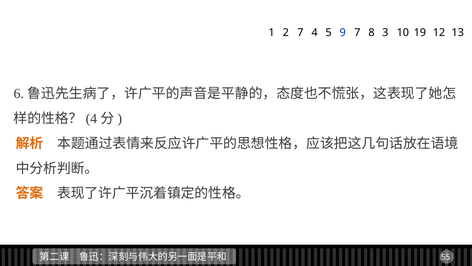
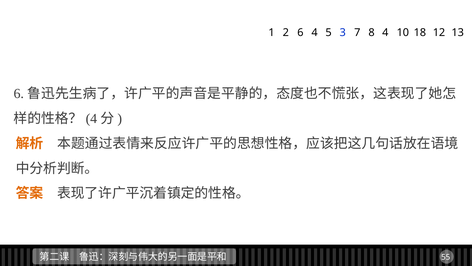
2 7: 7 -> 6 (300, 33)
9: 9 -> 3 (343, 33)
8 3: 3 -> 4 (385, 33)
19: 19 -> 18 (420, 33)
